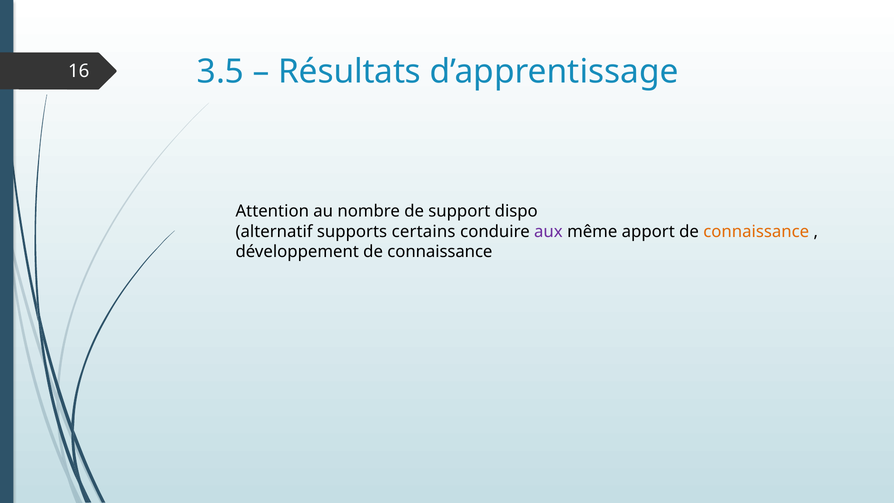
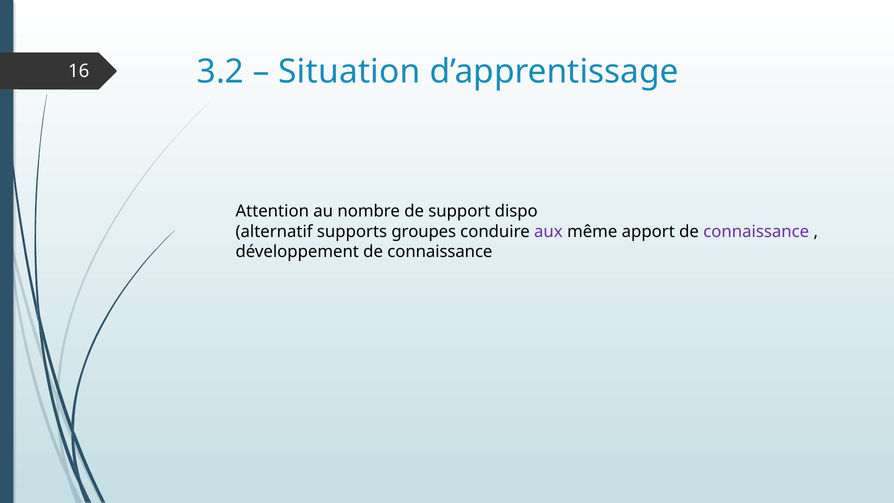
3.5: 3.5 -> 3.2 (221, 72)
Résultats: Résultats -> Situation (349, 72)
certains: certains -> groupes (424, 231)
connaissance colour: orange -> purple (756, 231)
